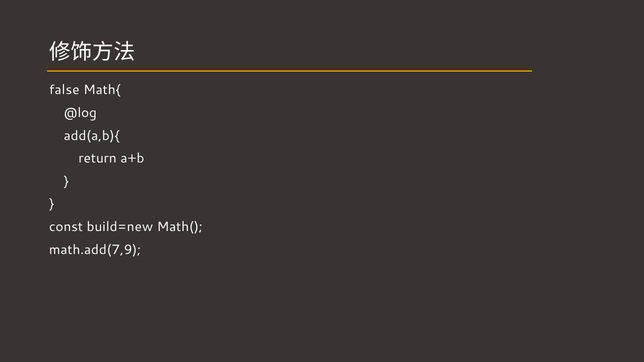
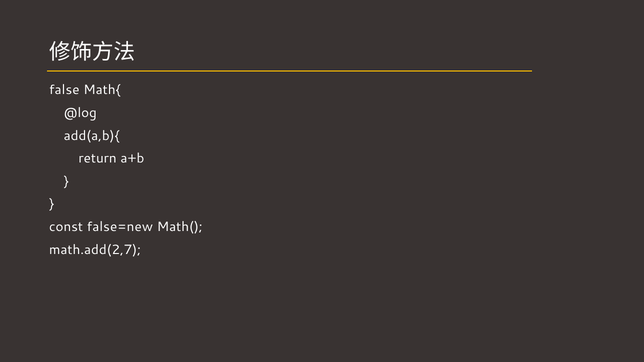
build=new: build=new -> false=new (120, 227)
math.add(7,9: math.add(7,9 -> math.add(2,7 (95, 250)
